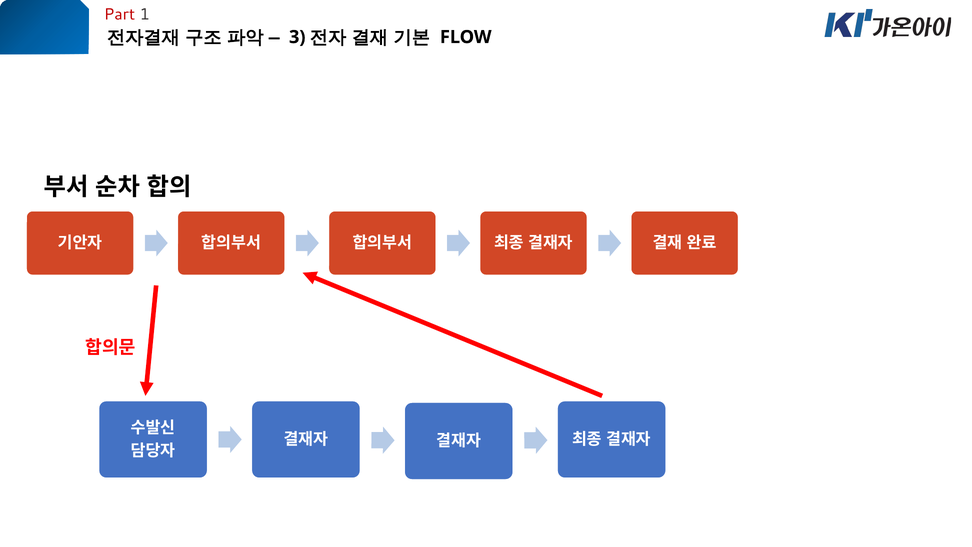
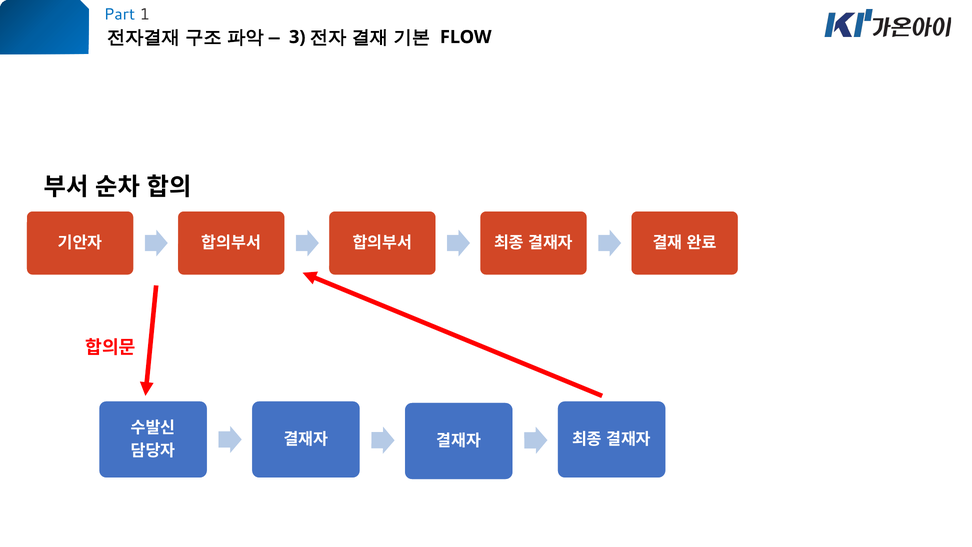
Part colour: red -> blue (119, 14)
